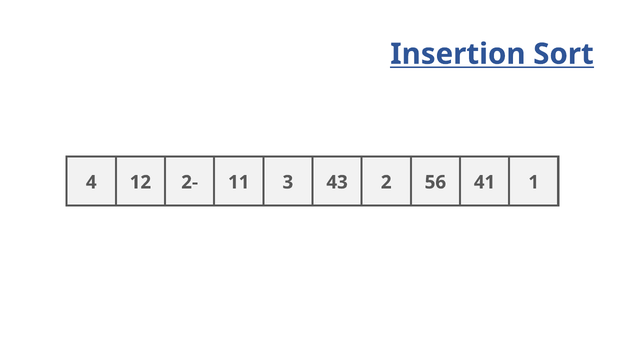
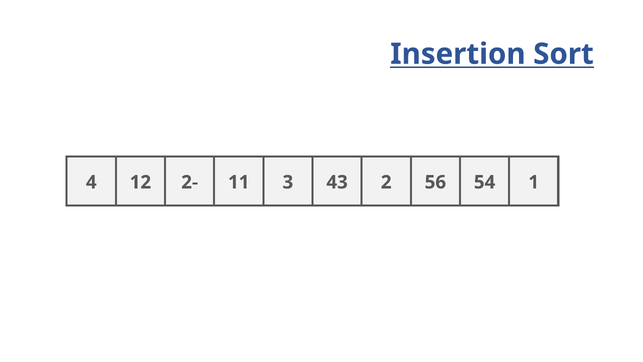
41: 41 -> 54 (485, 182)
